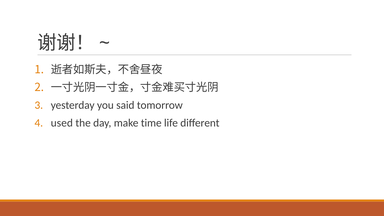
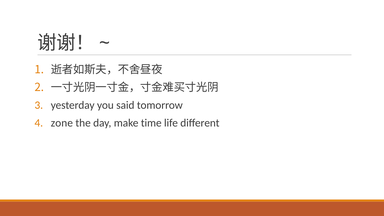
used: used -> zone (62, 123)
